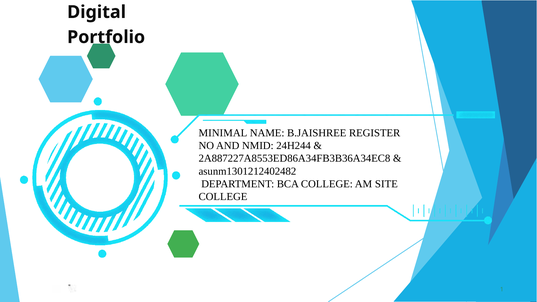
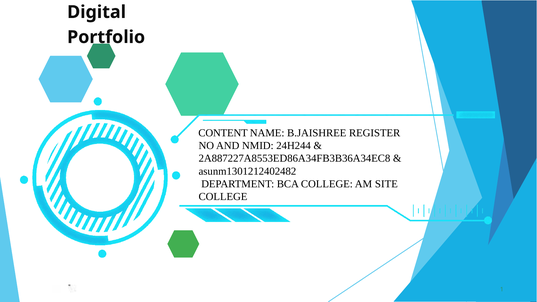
MINIMAL: MINIMAL -> CONTENT (223, 133)
